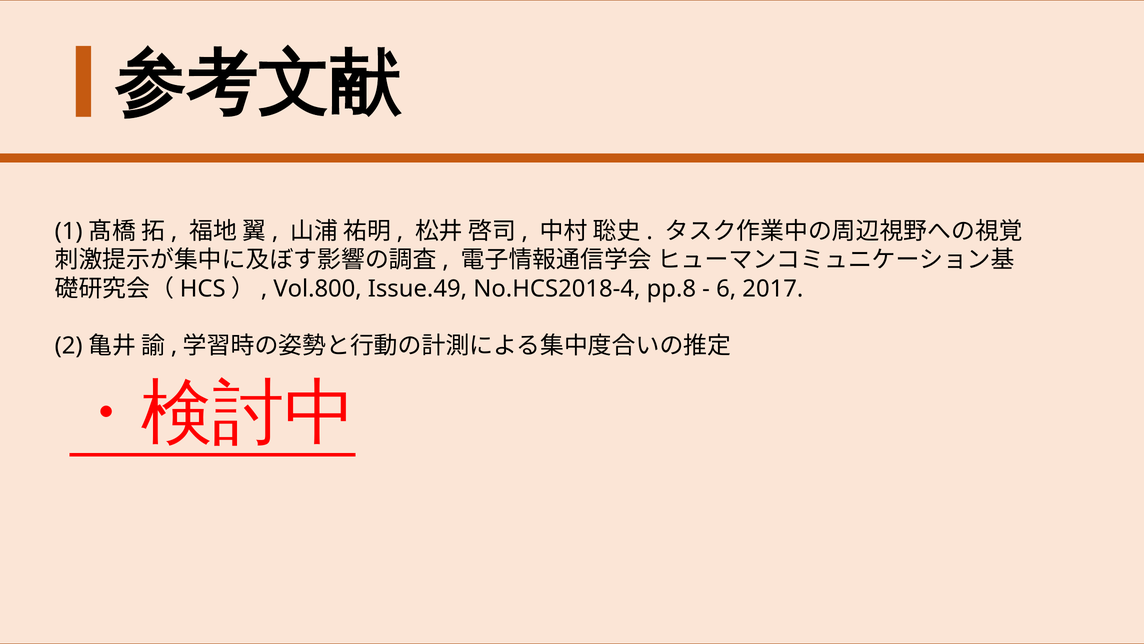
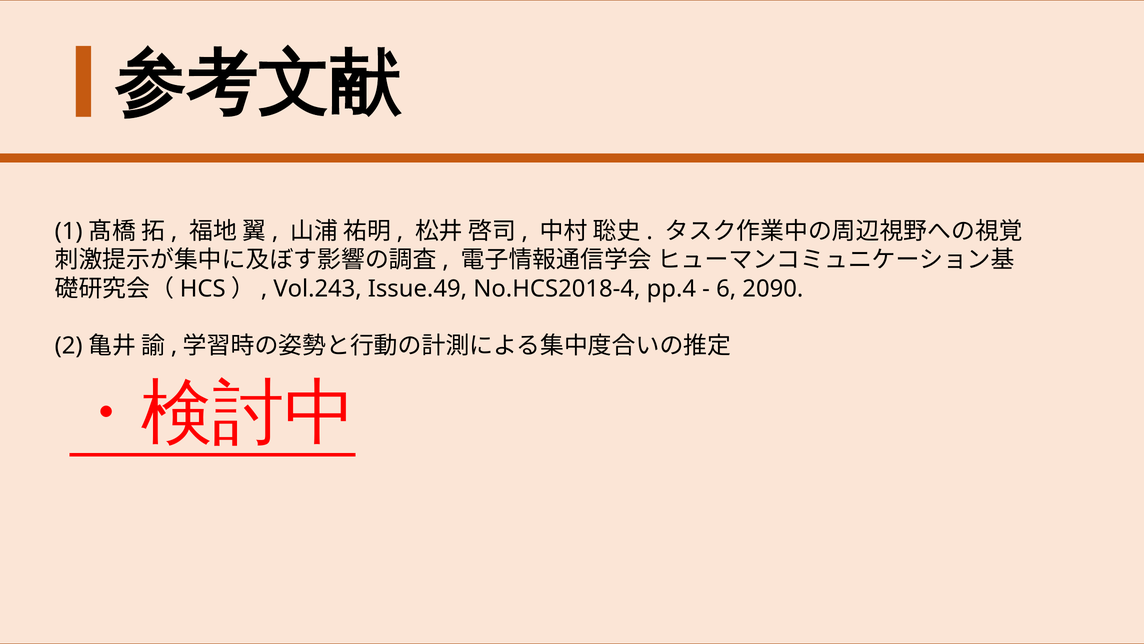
Vol.800: Vol.800 -> Vol.243 (318, 288)
pp.8: pp.8 -> pp.4 (671, 288)
2017: 2017 -> 2090 (773, 288)
